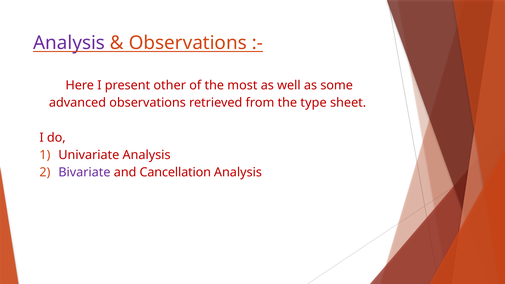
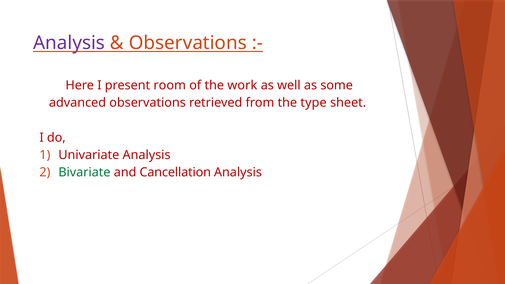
other: other -> room (170, 85)
most: most -> work (242, 85)
Bivariate colour: purple -> green (84, 172)
